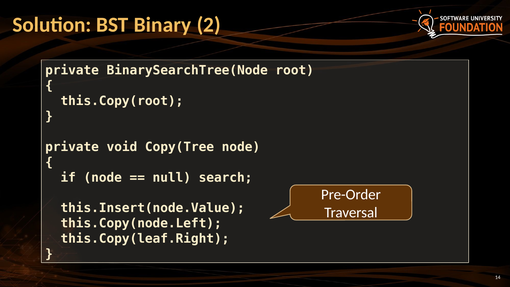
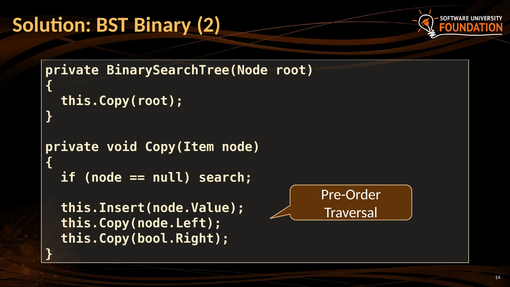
Copy(Tree: Copy(Tree -> Copy(Item (180, 147)
this.Copy(leaf.Right: this.Copy(leaf.Right -> this.Copy(bool.Right (145, 239)
